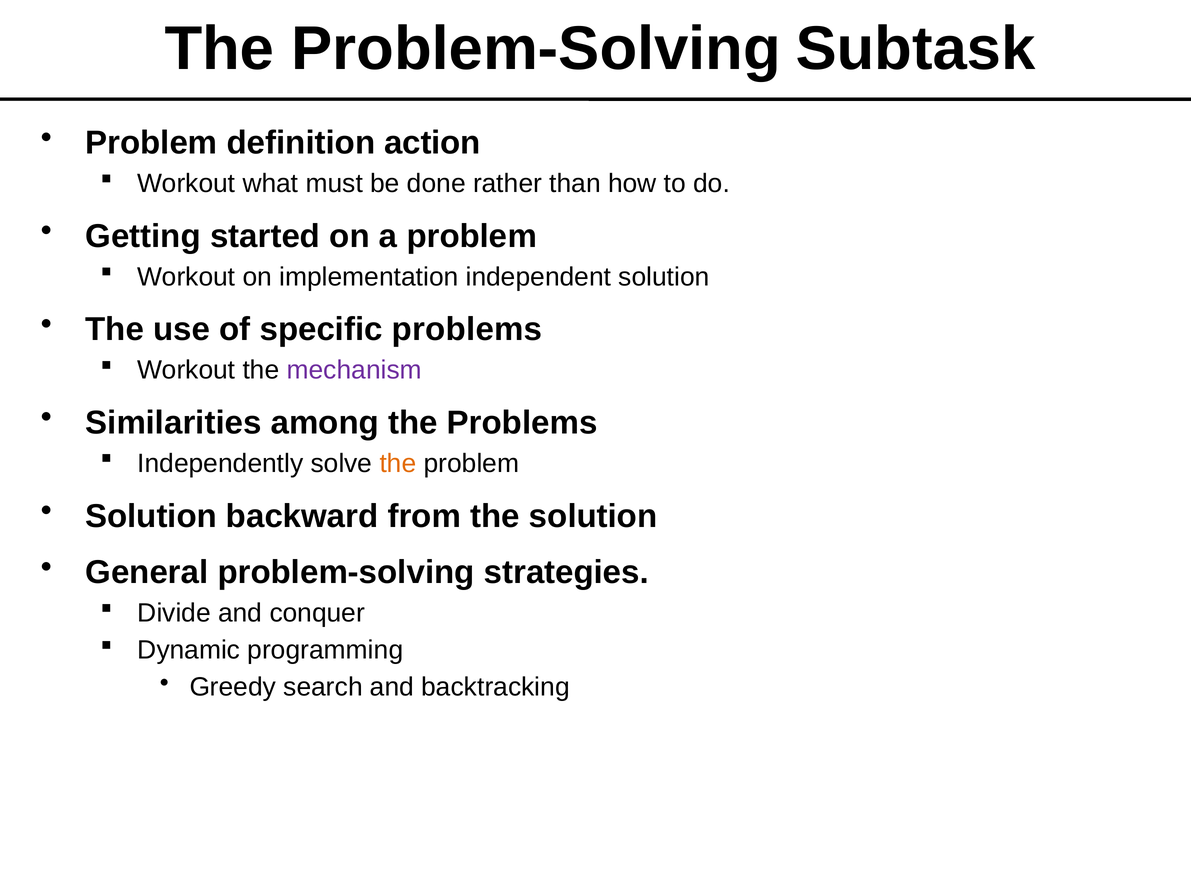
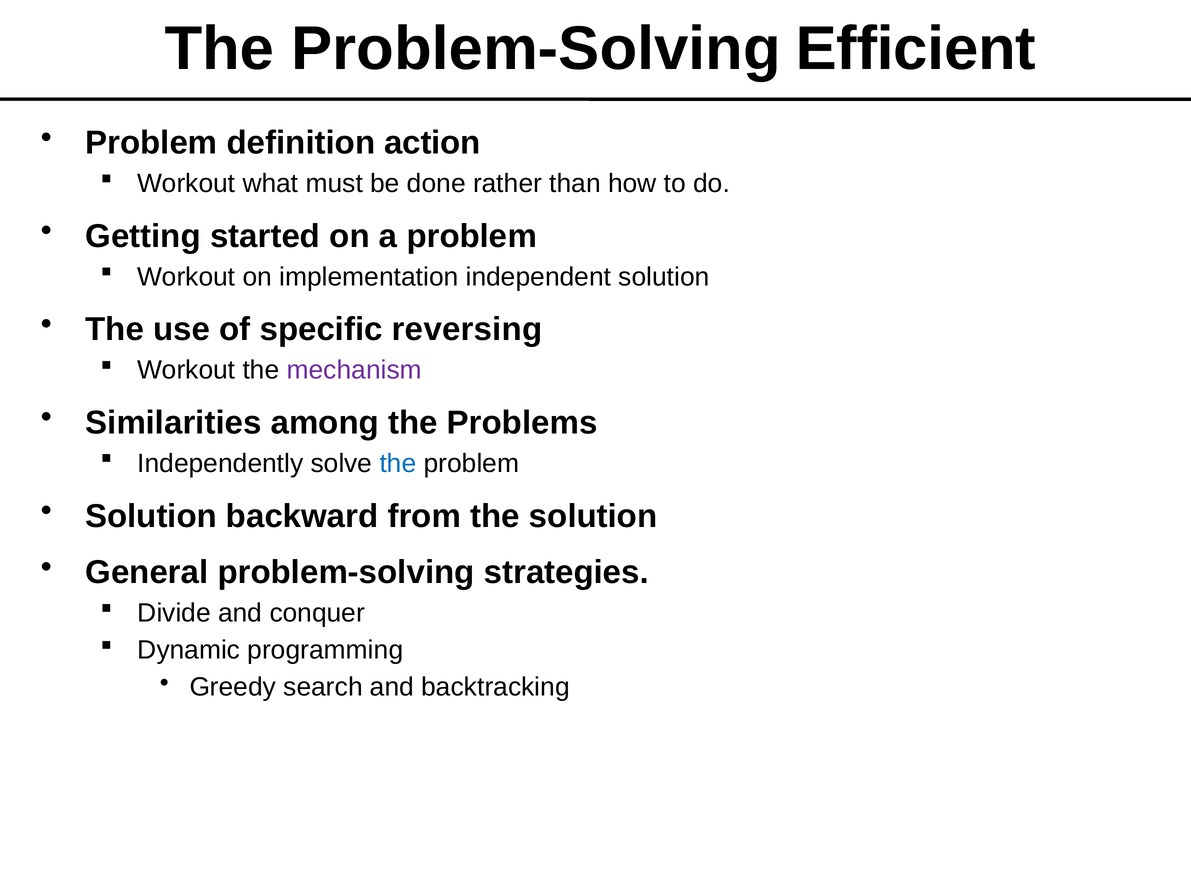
Subtask: Subtask -> Efficient (916, 49)
specific problems: problems -> reversing (467, 330)
the colour: orange -> blue (398, 464)
